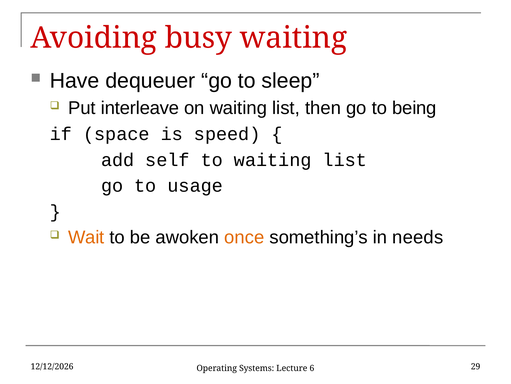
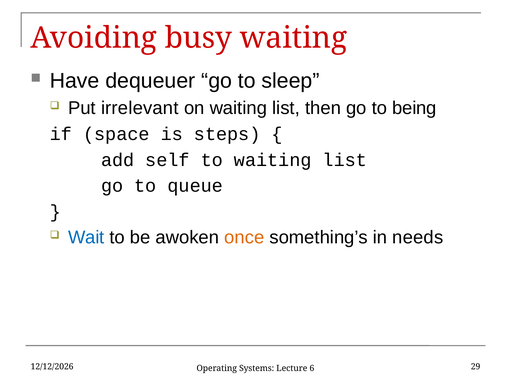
interleave: interleave -> irrelevant (140, 108)
speed: speed -> steps (227, 134)
usage: usage -> queue (195, 185)
Wait colour: orange -> blue (86, 237)
